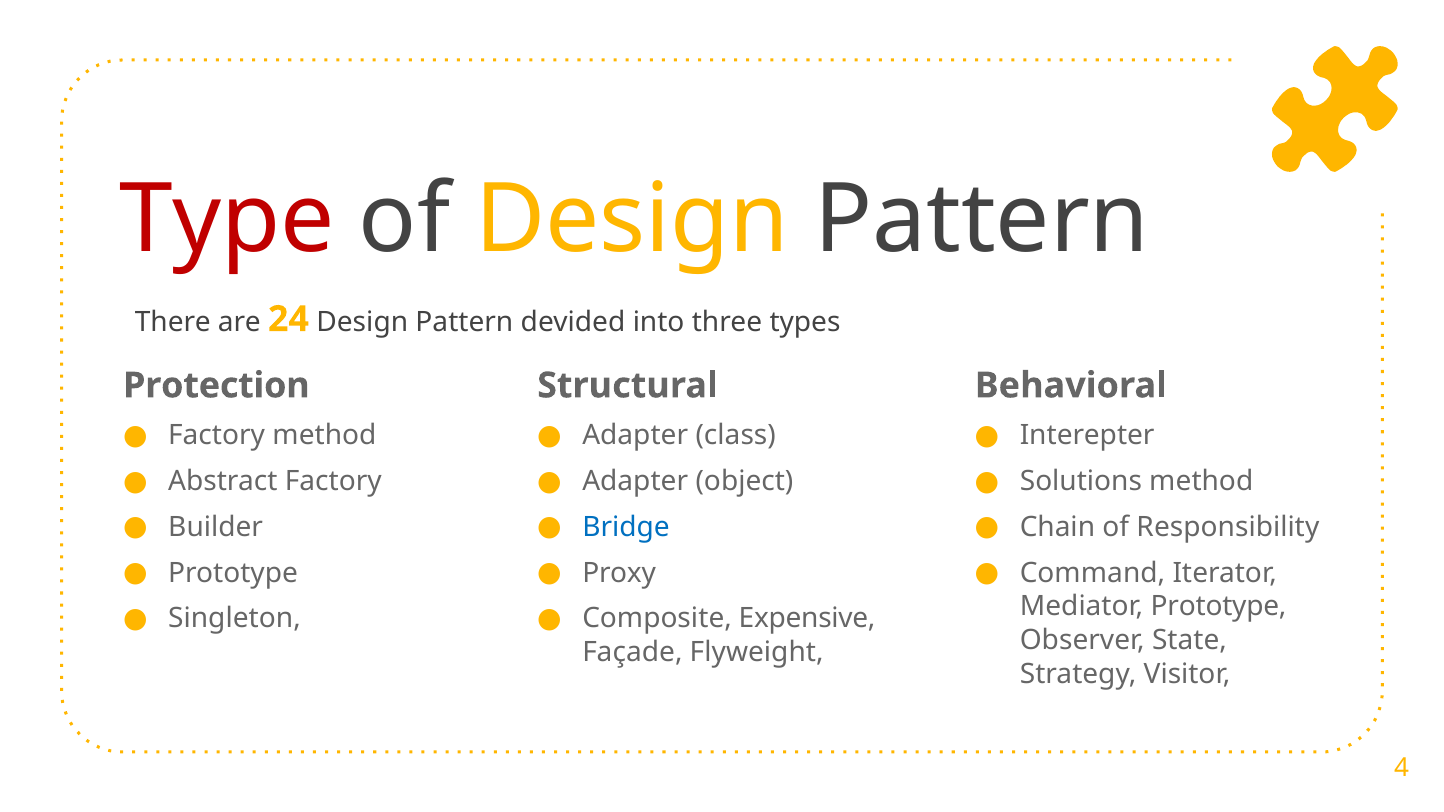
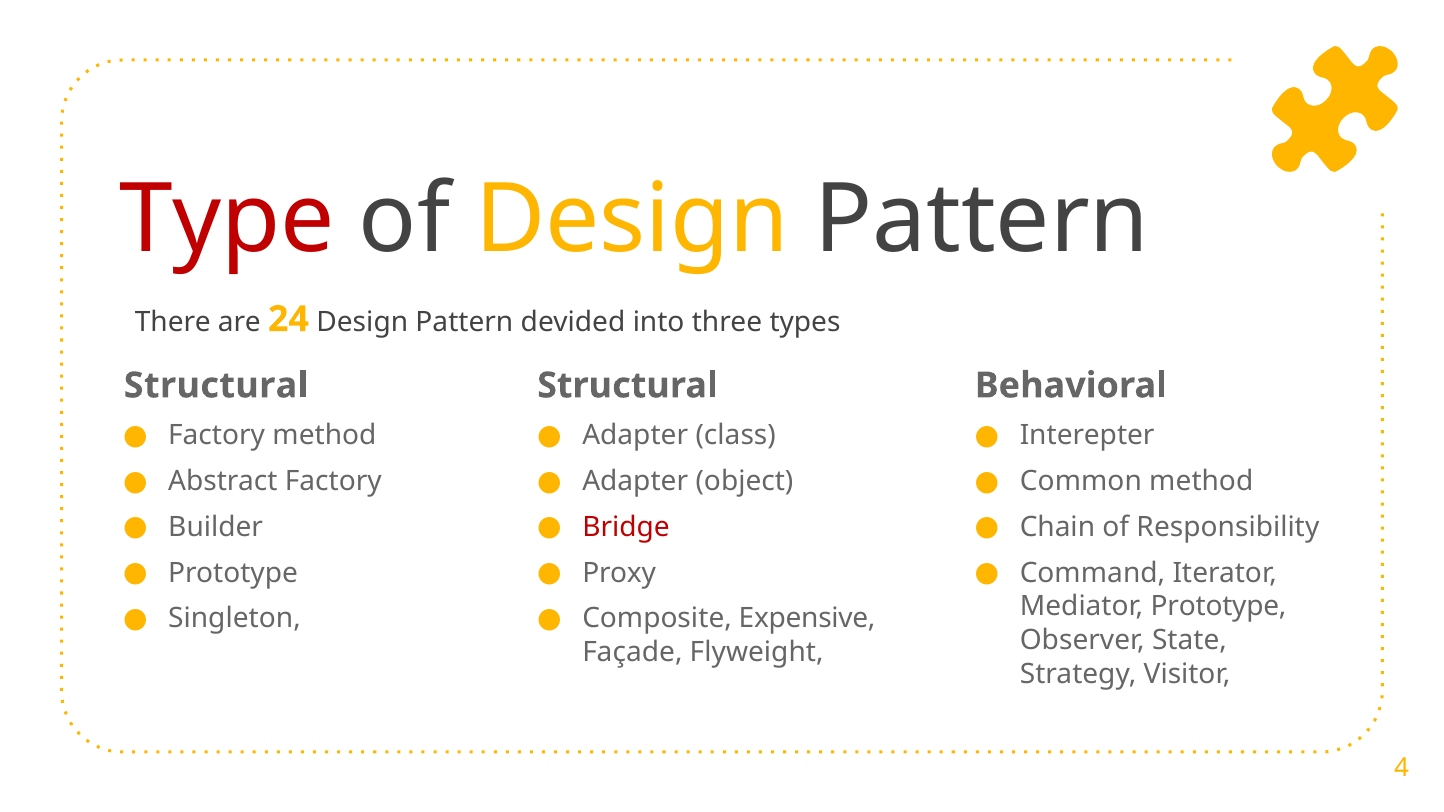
Protection: Protection -> Structural (216, 386)
Solutions: Solutions -> Common (1081, 481)
Bridge colour: blue -> red (626, 527)
